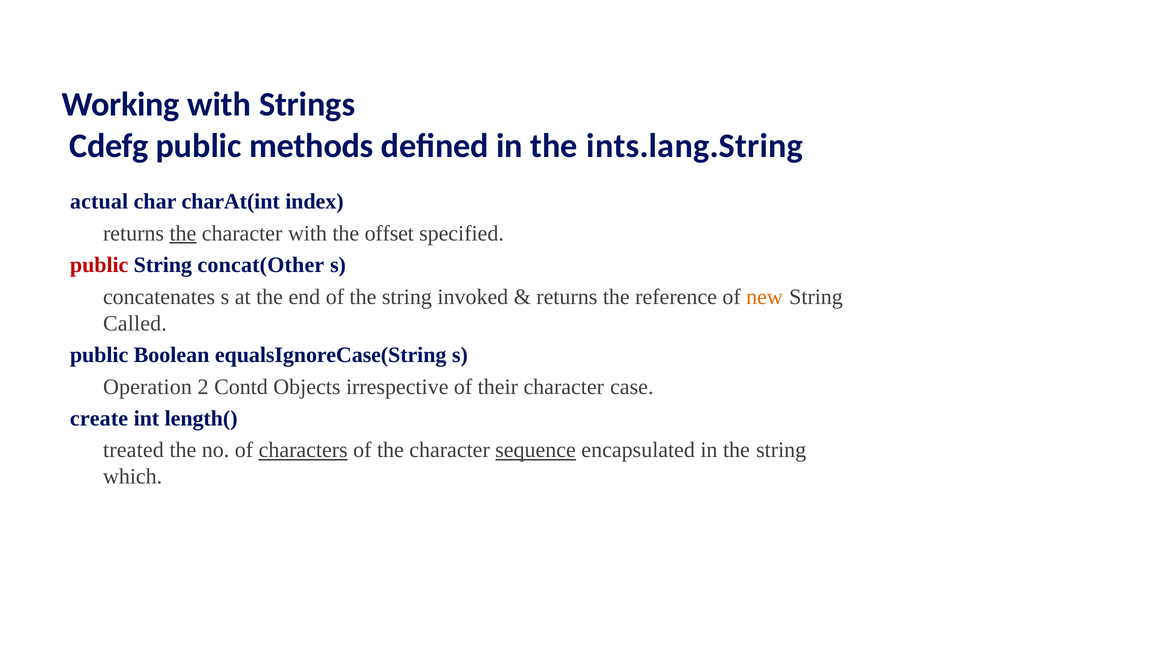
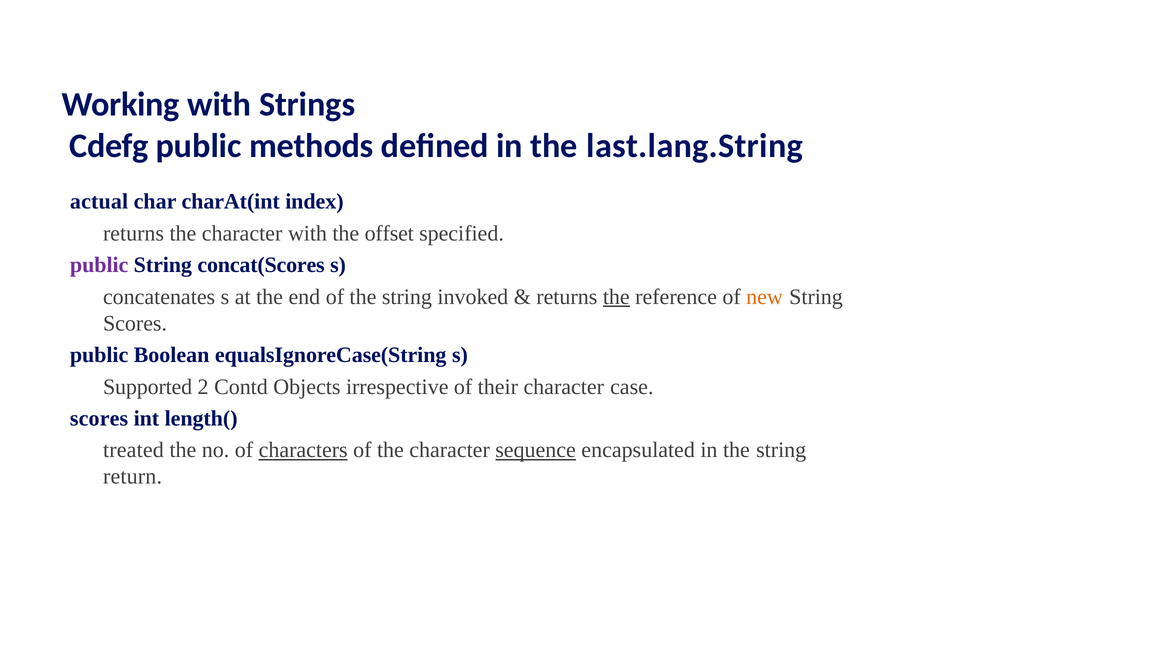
ints.lang.String: ints.lang.String -> last.lang.String (695, 146)
the underline: present -> none (183, 233)
public colour: red -> purple (99, 265)
concat(Other: concat(Other -> concat(Scores (261, 265)
the underline: none -> present (616, 297)
Called: Called -> Scores (135, 323)
Operation: Operation -> Supported (148, 386)
create: create -> scores (99, 418)
which: which -> return (133, 476)
